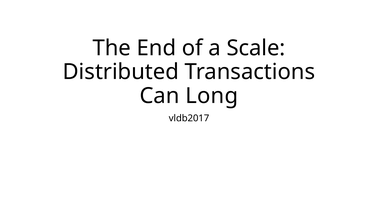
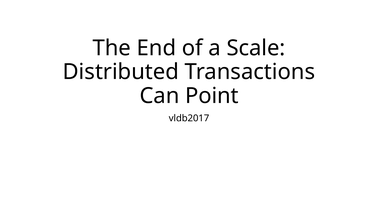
Long: Long -> Point (212, 96)
